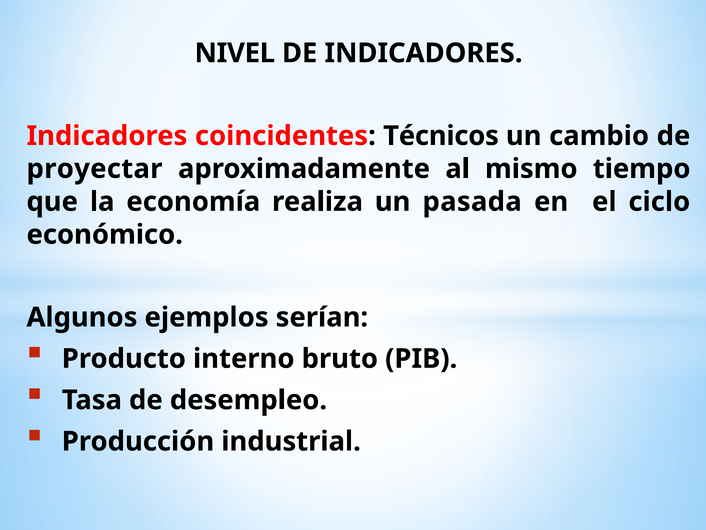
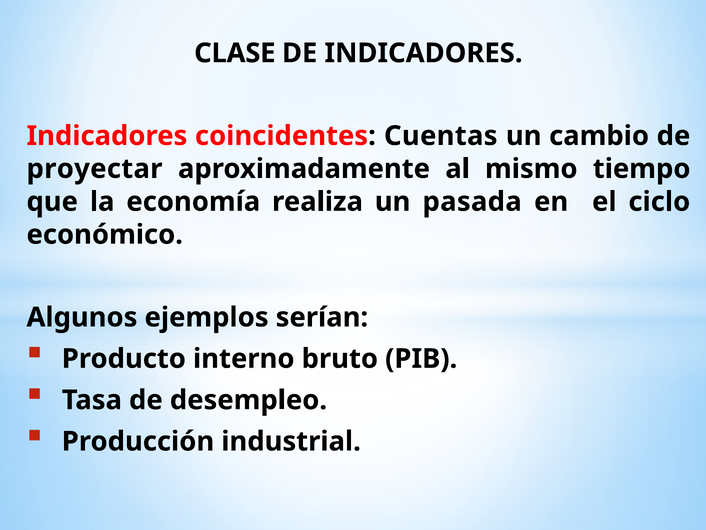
NIVEL: NIVEL -> CLASE (235, 53)
Técnicos: Técnicos -> Cuentas (441, 136)
